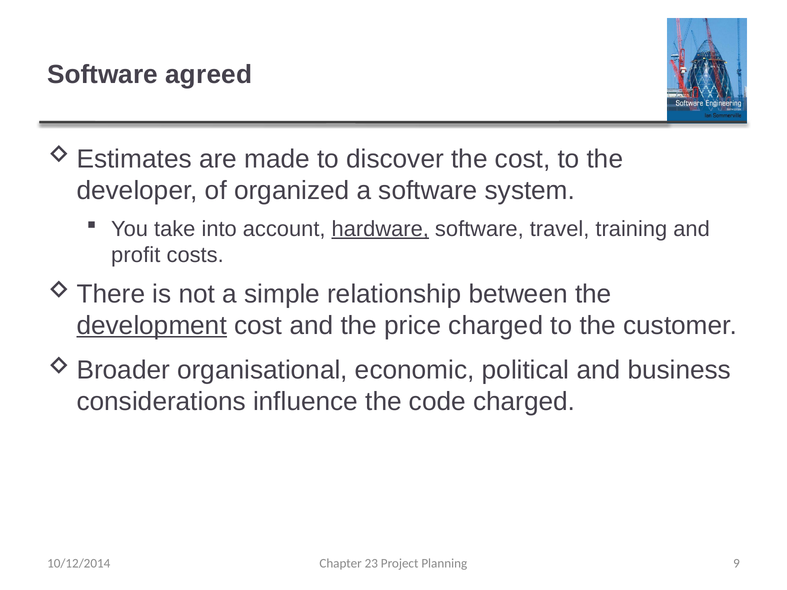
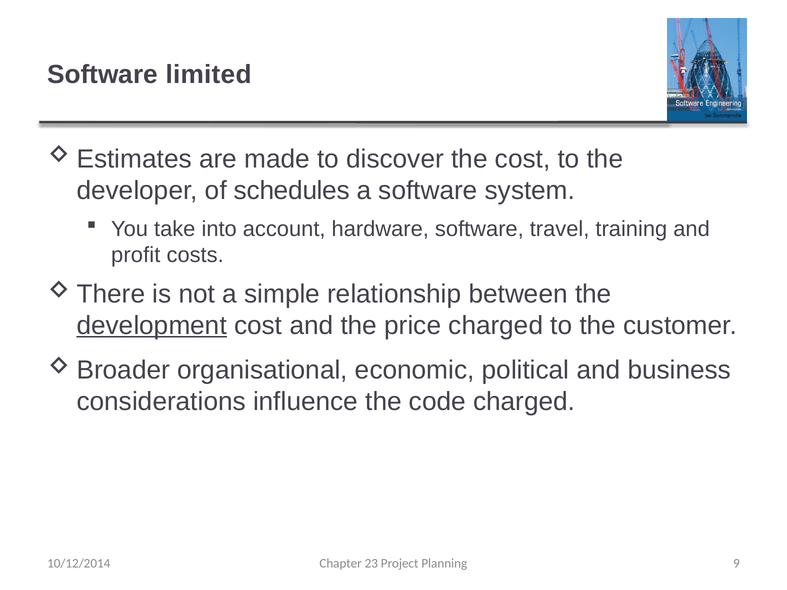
agreed: agreed -> limited (209, 75)
organized: organized -> schedules (292, 191)
hardware underline: present -> none (380, 229)
